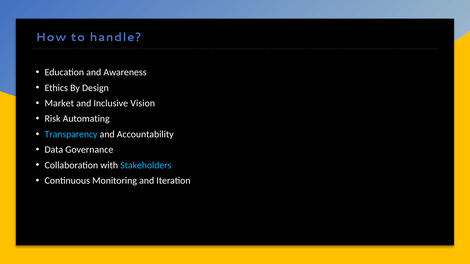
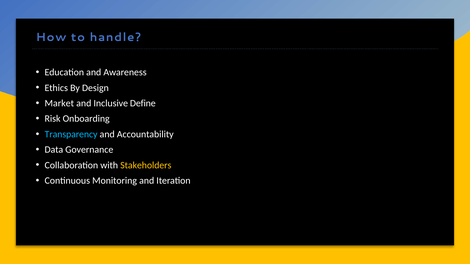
Vision: Vision -> Define (143, 103)
Automating: Automating -> Onboarding (86, 119)
Stakeholders colour: light blue -> yellow (146, 165)
